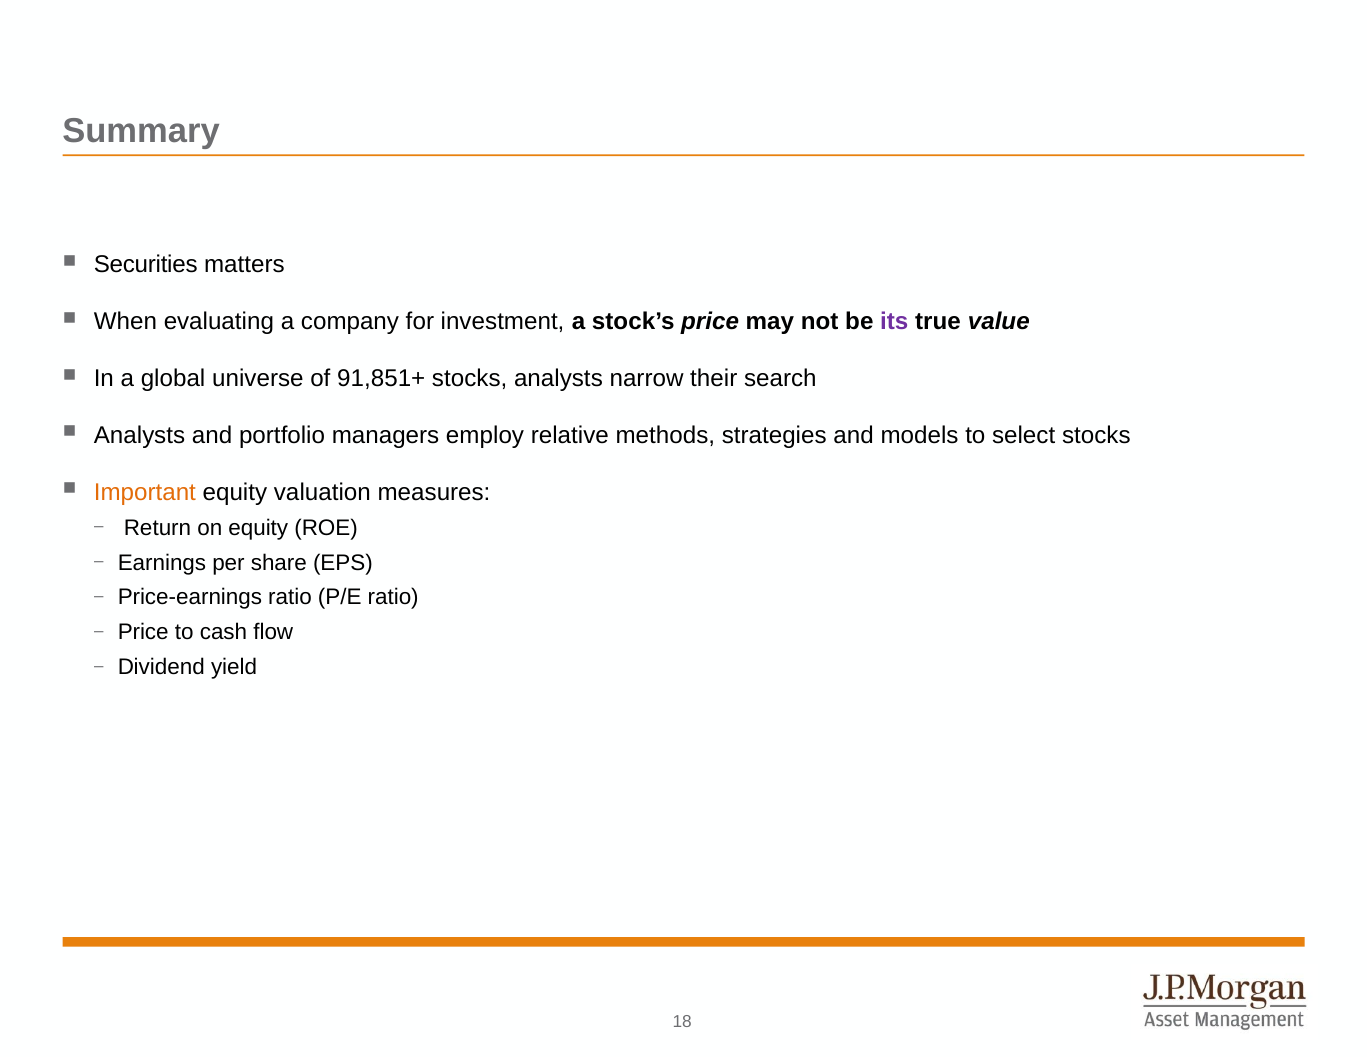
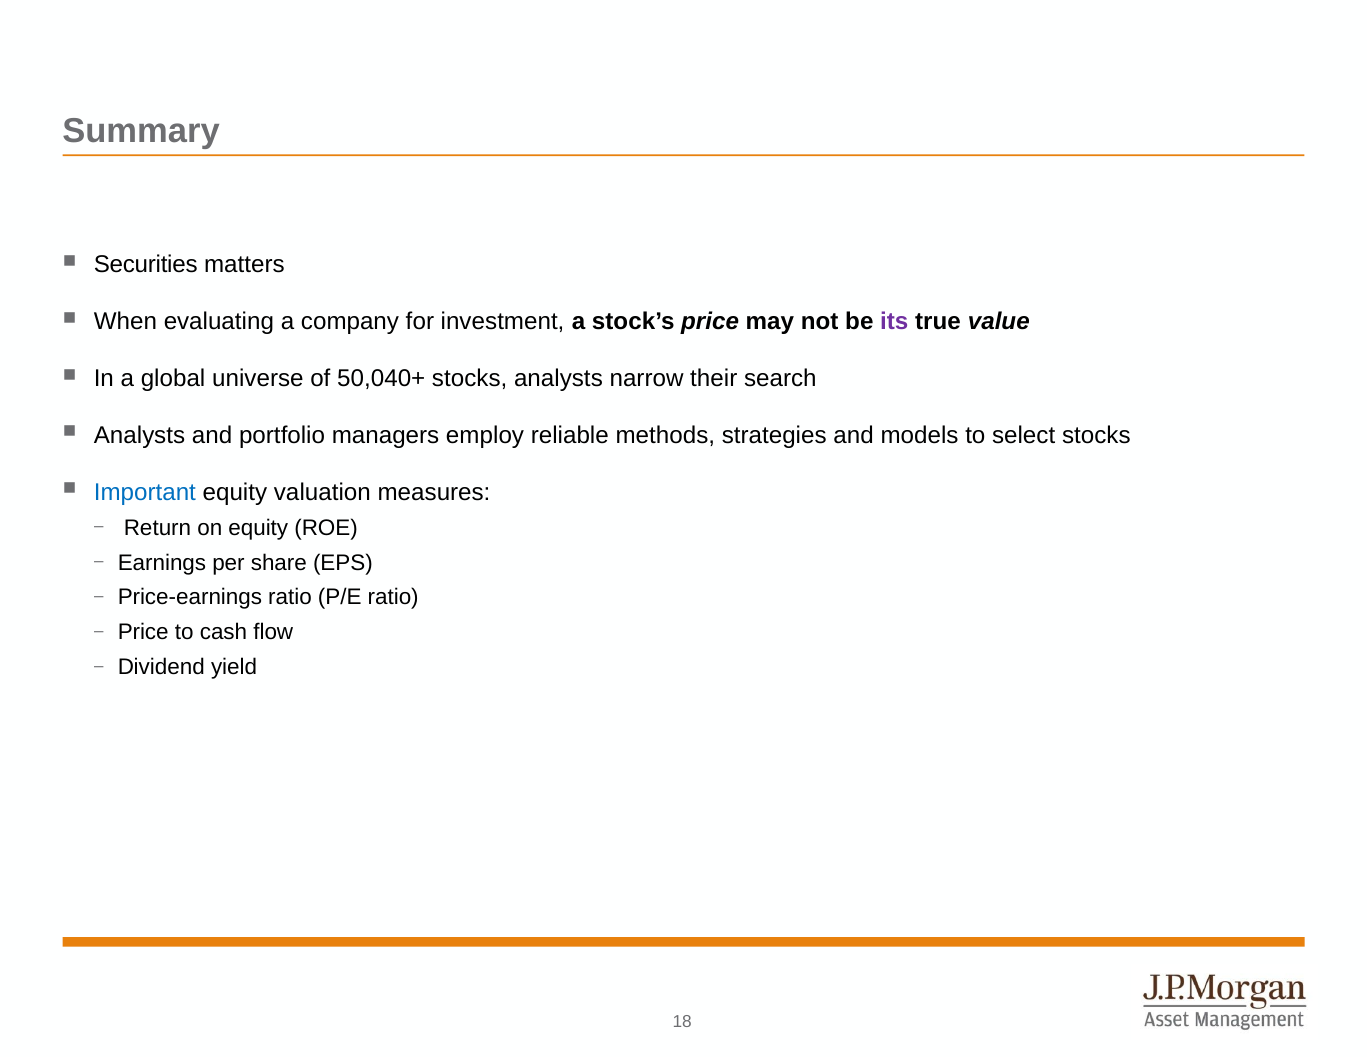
91,851+: 91,851+ -> 50,040+ (381, 378)
relative: relative -> reliable (570, 435)
Important colour: orange -> blue (145, 492)
